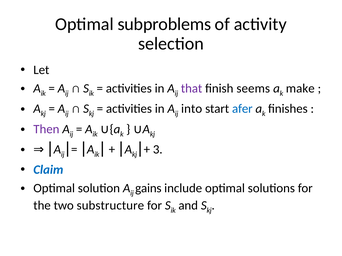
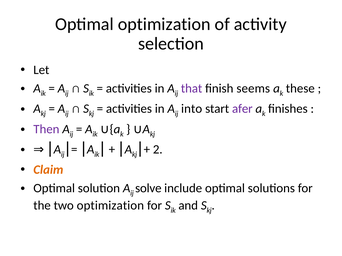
Optimal subproblems: subproblems -> optimization (164, 24)
make: make -> these (300, 89)
afer colour: blue -> purple (242, 109)
3: 3 -> 2 (158, 150)
Claim colour: blue -> orange (48, 170)
gains: gains -> solve (148, 188)
two substructure: substructure -> optimization (110, 206)
